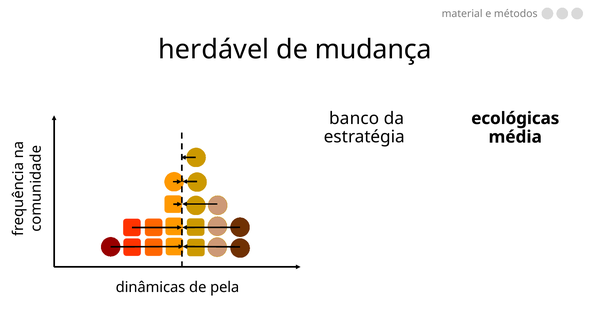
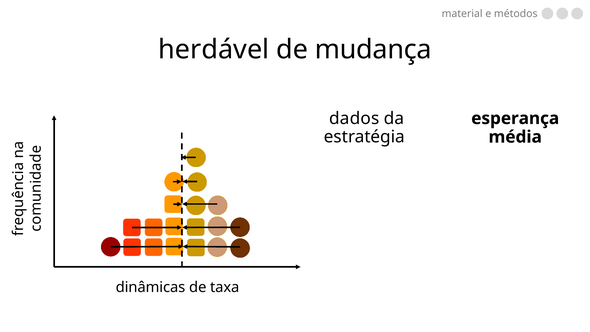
banco: banco -> dados (354, 118)
ecológicas: ecológicas -> esperança (515, 118)
pela: pela -> taxa (225, 287)
